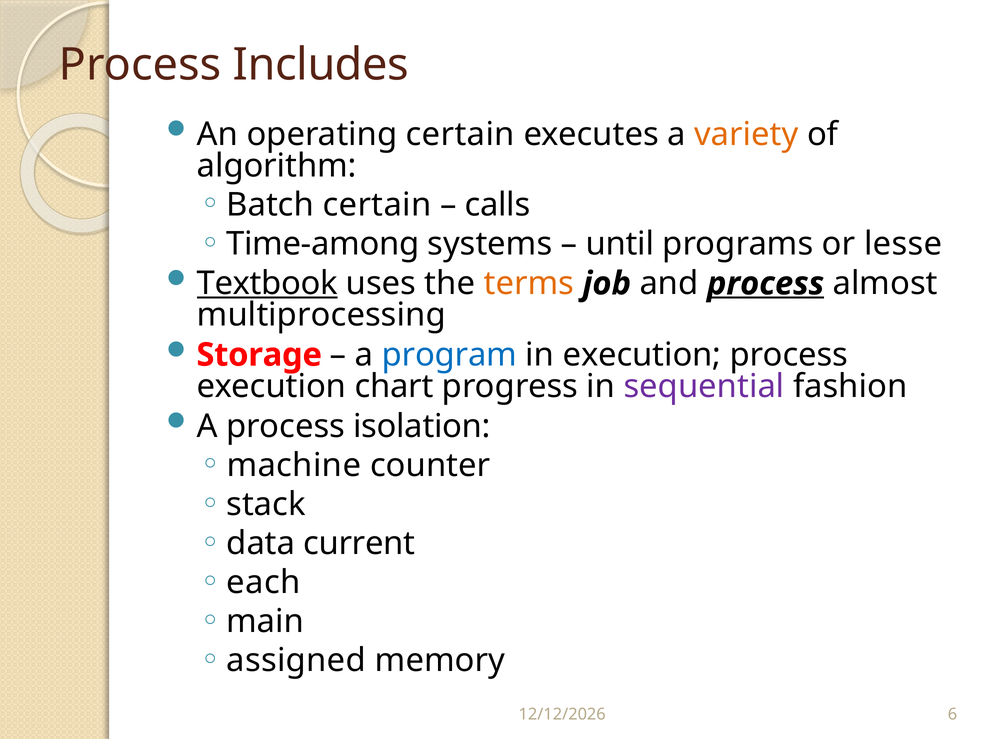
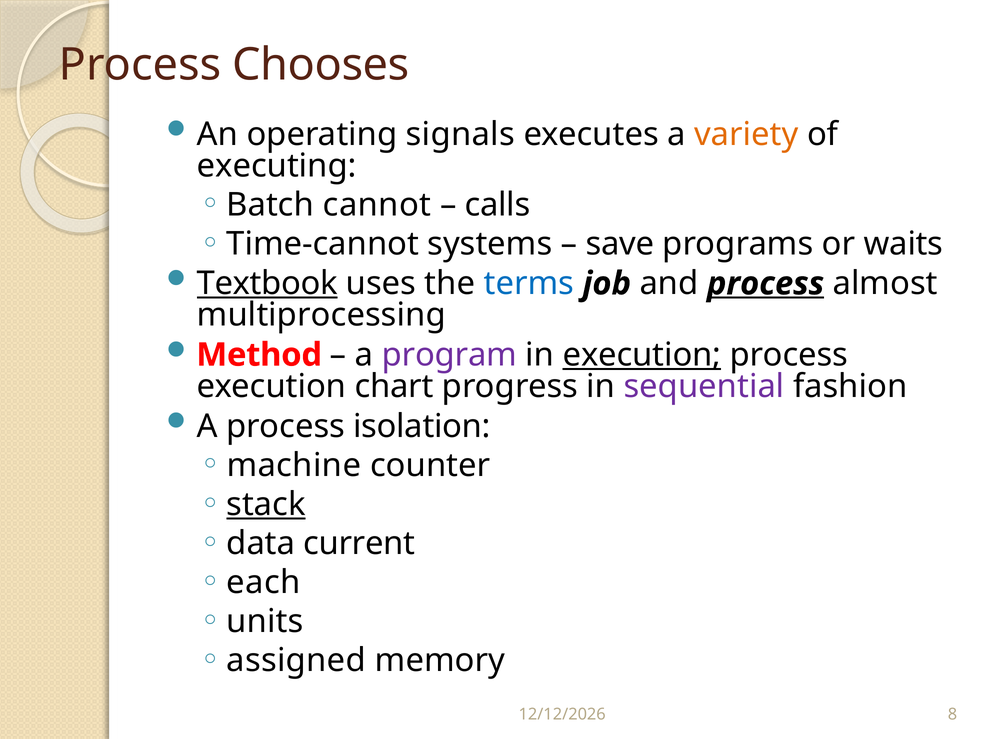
Includes: Includes -> Chooses (321, 65)
operating certain: certain -> signals (460, 134)
algorithm: algorithm -> executing (277, 166)
Batch certain: certain -> cannot (377, 205)
Time-among: Time-among -> Time-cannot (323, 244)
until: until -> save (620, 244)
lesse: lesse -> waits (903, 244)
terms colour: orange -> blue (529, 283)
Storage: Storage -> Method (259, 355)
program colour: blue -> purple (449, 355)
execution underline: none -> present (642, 355)
stack underline: none -> present (266, 504)
main: main -> units (265, 621)
6: 6 -> 8 (953, 714)
